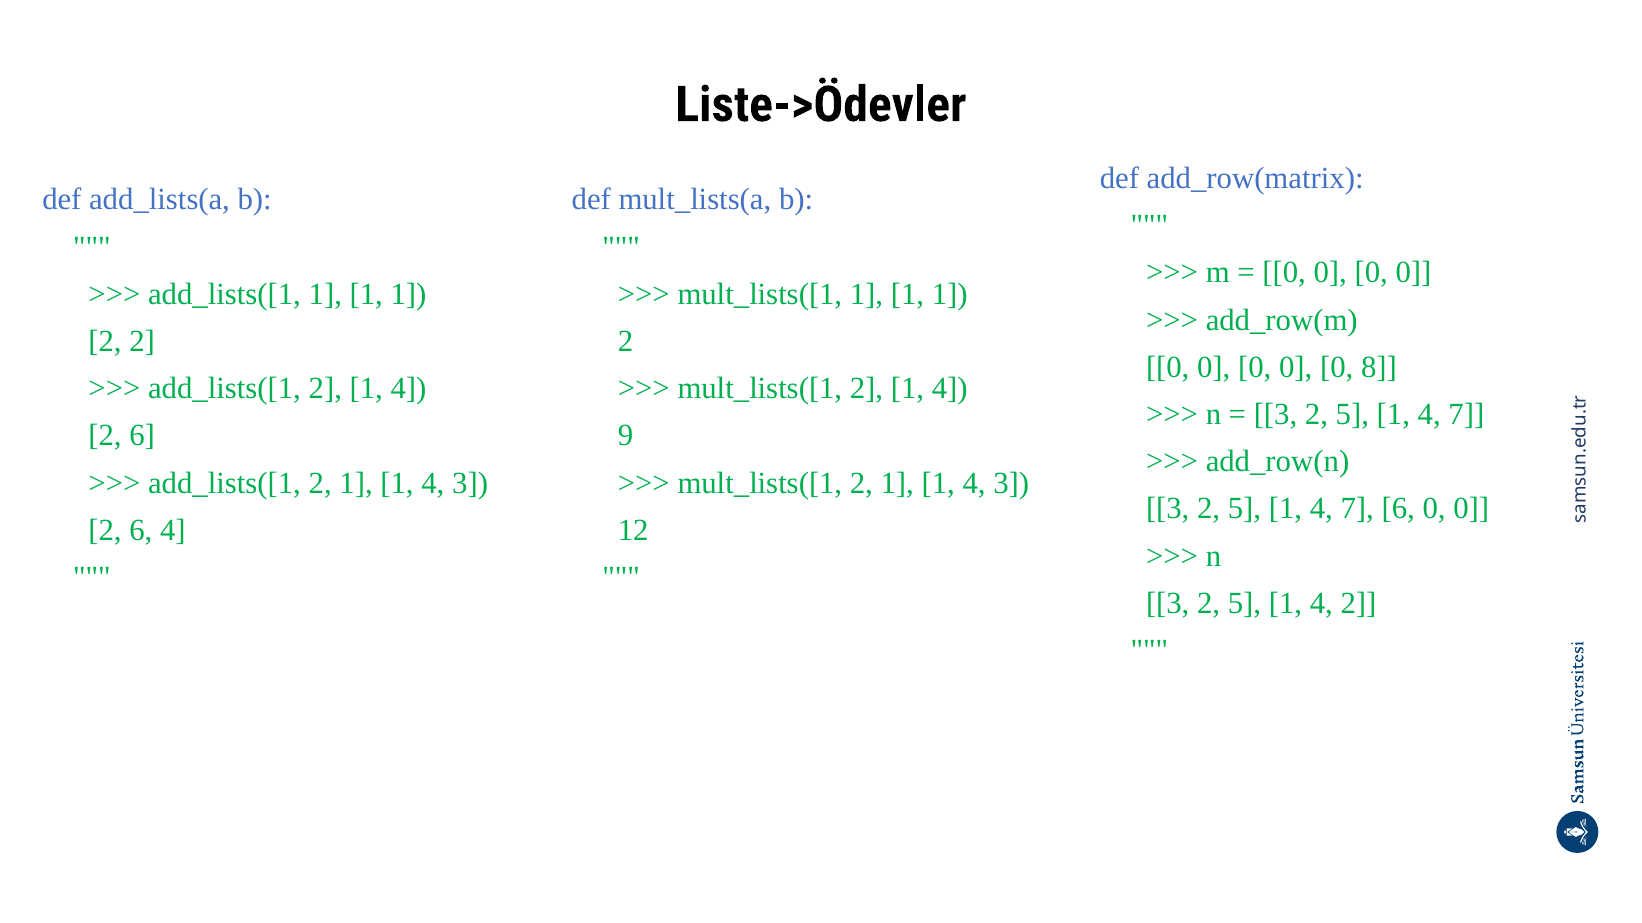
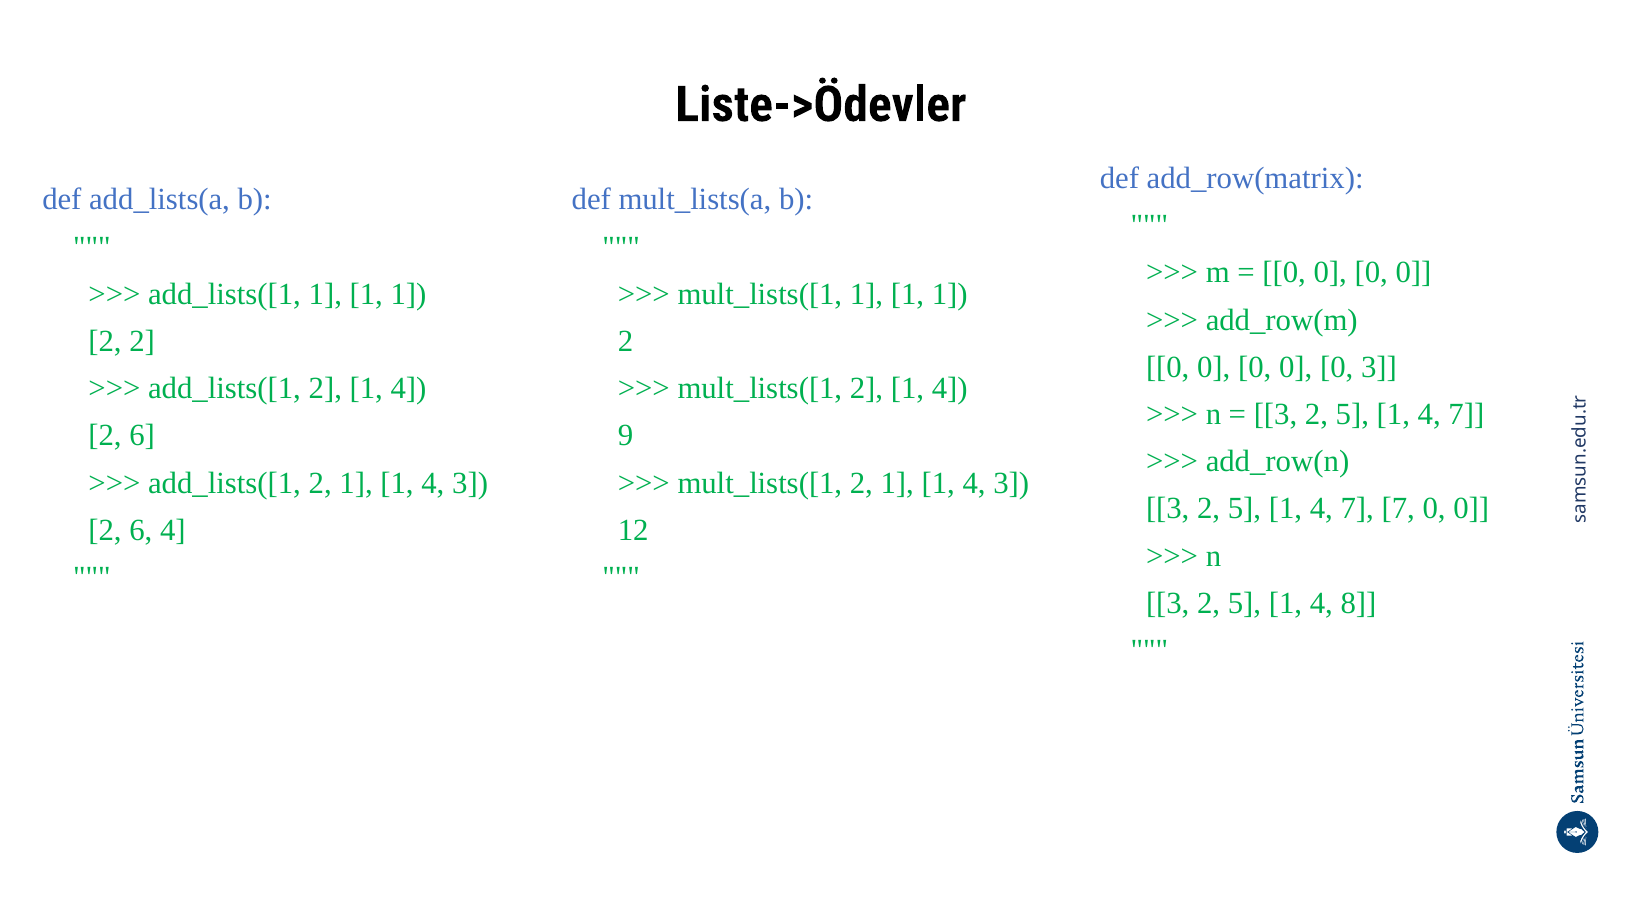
0 8: 8 -> 3 (1379, 367)
7 6: 6 -> 7 (1398, 509)
5 1 4 2: 2 -> 8 (1358, 604)
